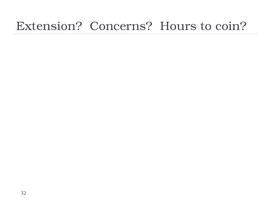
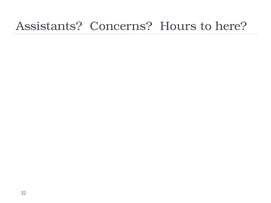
Extension: Extension -> Assistants (49, 26)
coin: coin -> here (231, 26)
